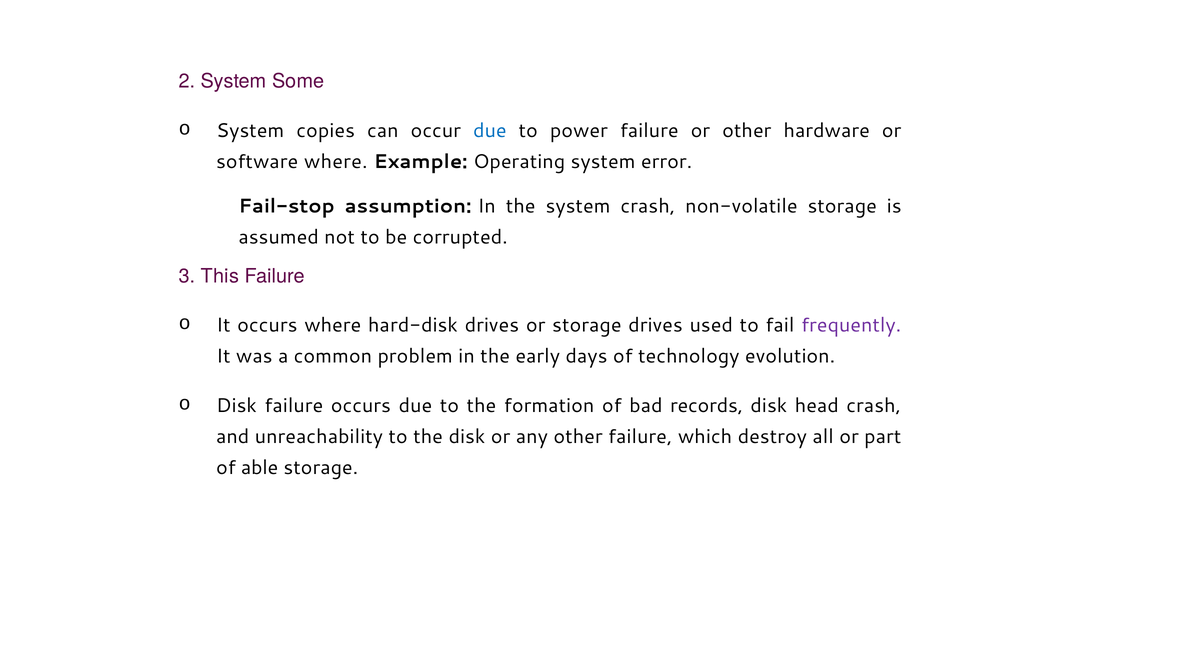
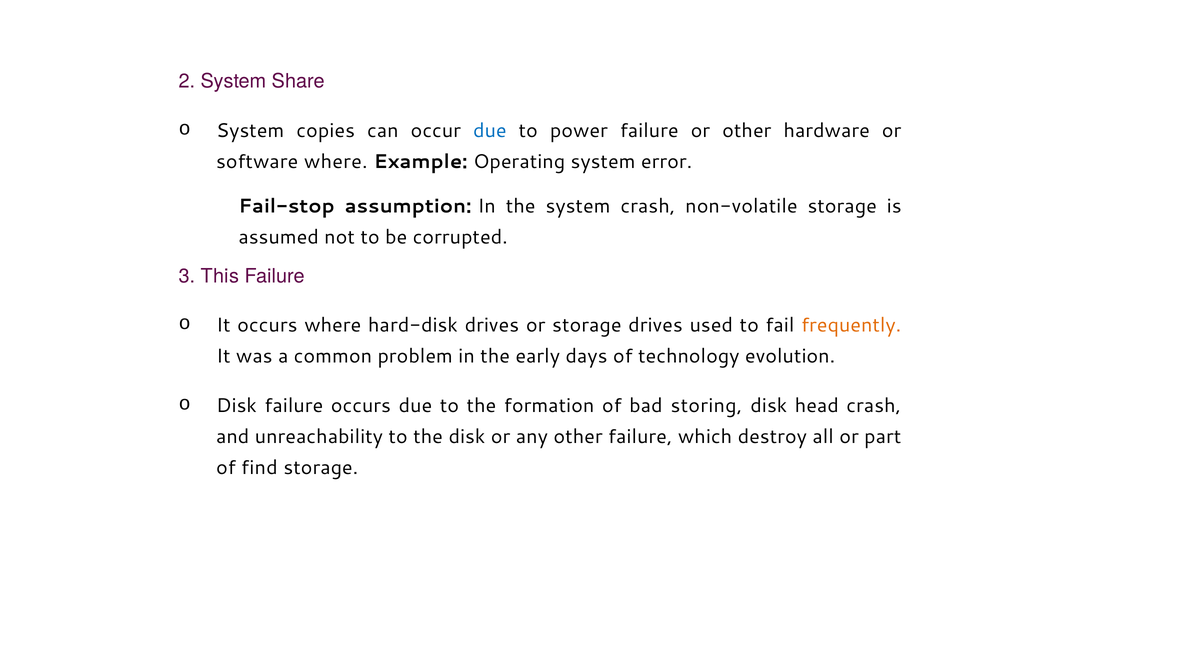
Some: Some -> Share (298, 81)
frequently colour: purple -> orange (851, 326)
records: records -> storing (706, 406)
able: able -> find (259, 468)
